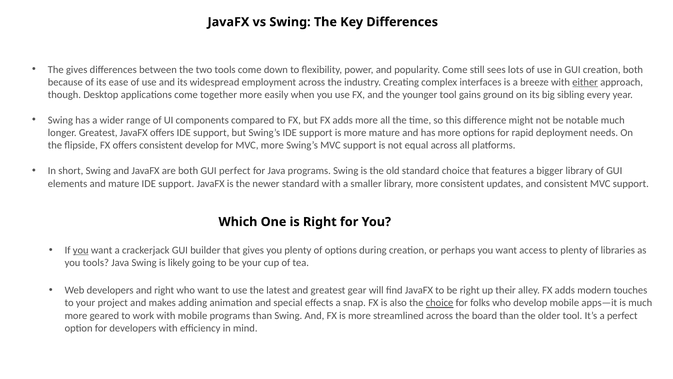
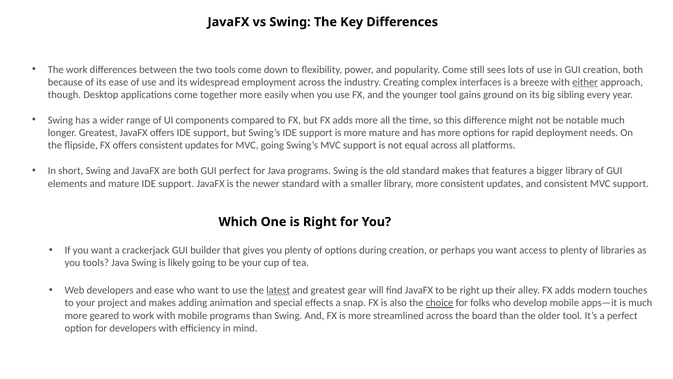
The gives: gives -> work (77, 70)
offers consistent develop: develop -> updates (202, 145)
MVC more: more -> going (272, 145)
standard choice: choice -> makes (456, 171)
you underline: present -> none (81, 250)
and right: right -> ease (164, 290)
latest underline: none -> present (278, 290)
